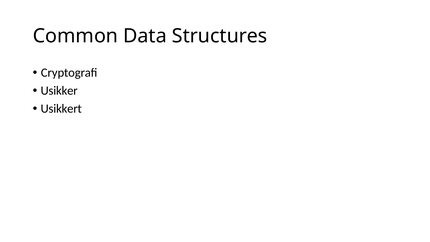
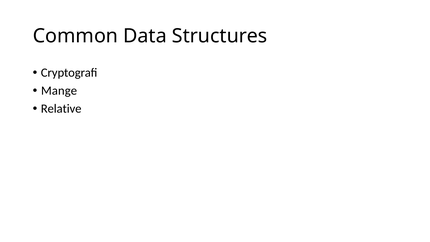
Usikker: Usikker -> Mange (59, 91)
Usikkert: Usikkert -> Relative (61, 109)
